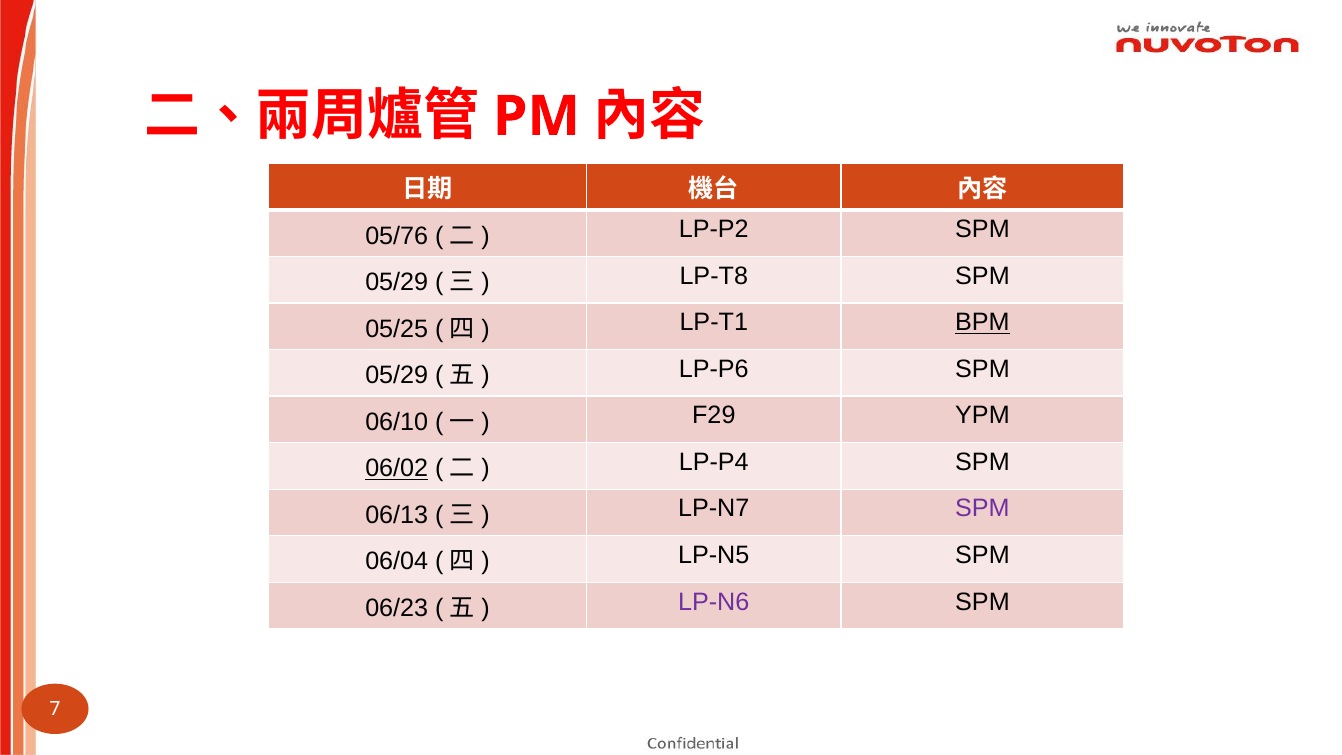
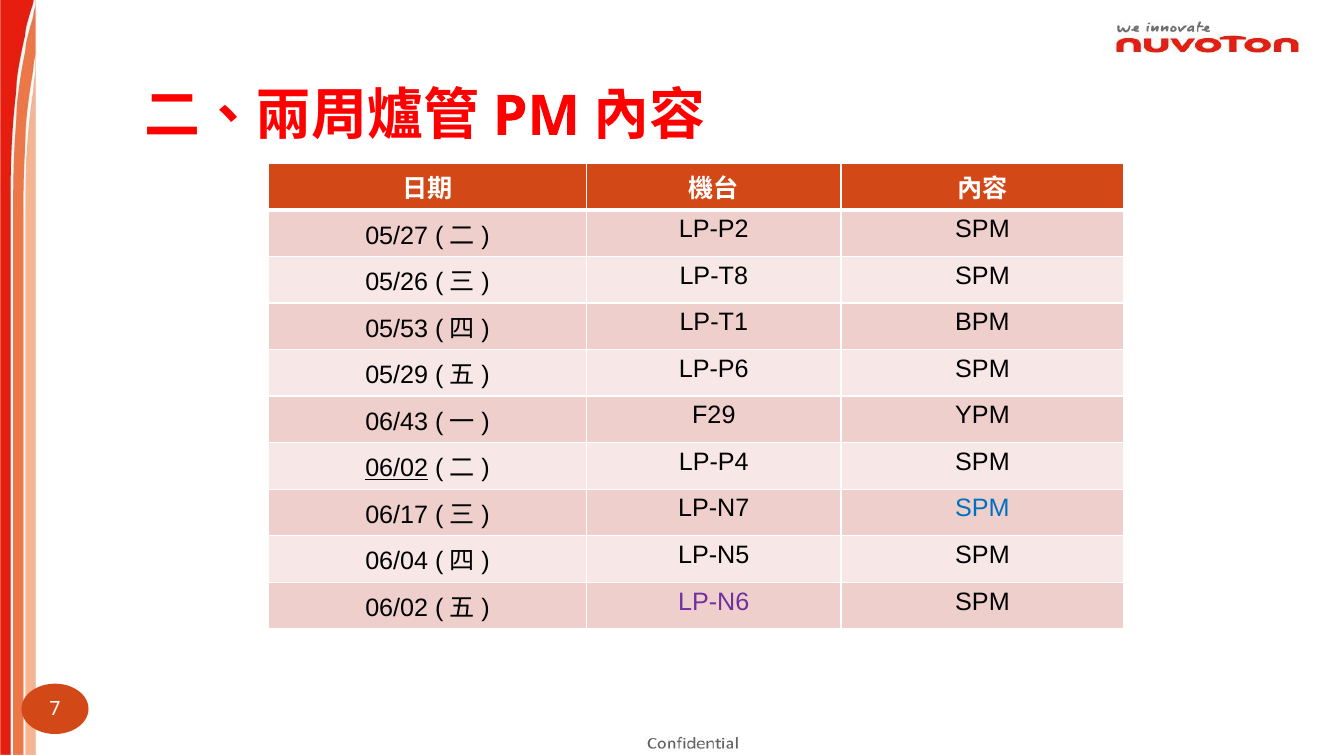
05/76: 05/76 -> 05/27 (397, 236)
05/29: 05/29 -> 05/26 (397, 282)
05/25: 05/25 -> 05/53 (397, 329)
BPM underline: present -> none (982, 322)
06/10: 06/10 -> 06/43 (397, 422)
06/13: 06/13 -> 06/17 (397, 515)
SPM colour: purple -> blue (982, 509)
06/23: 06/23 -> 06/02 (397, 608)
